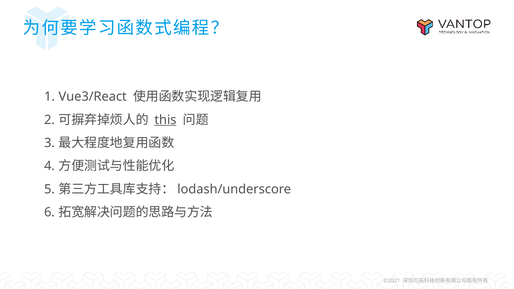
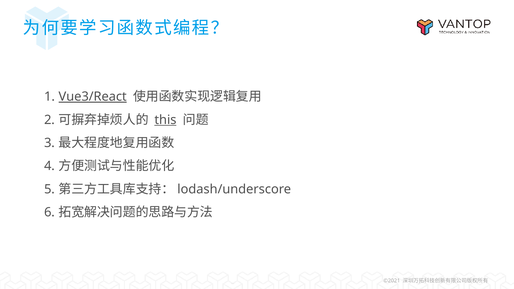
Vue3/React underline: none -> present (93, 97)
